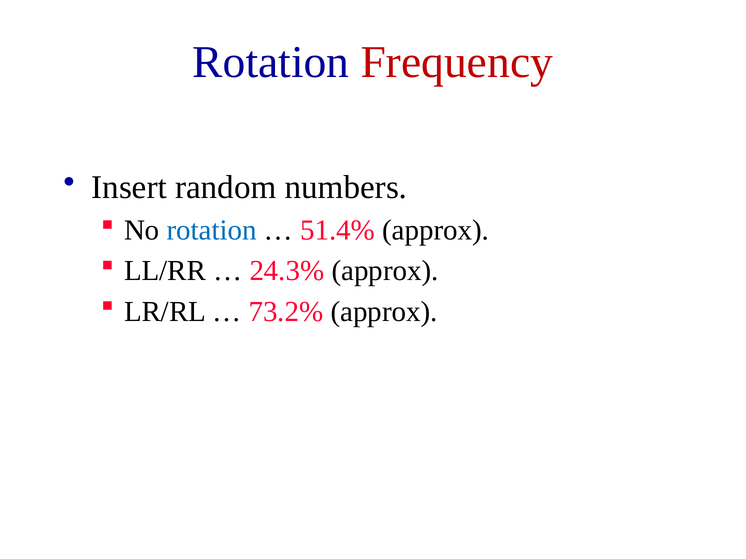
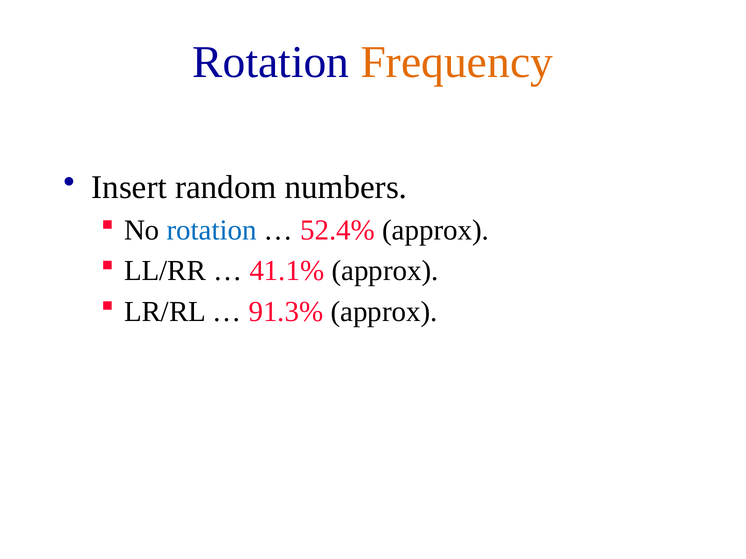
Frequency colour: red -> orange (457, 62)
51.4%: 51.4% -> 52.4% (338, 230)
24.3%: 24.3% -> 41.1% (287, 271)
73.2%: 73.2% -> 91.3% (286, 312)
